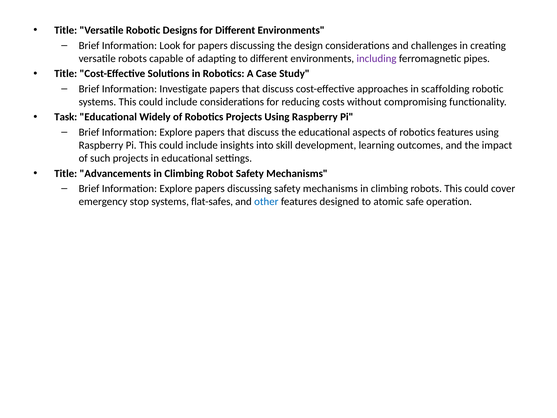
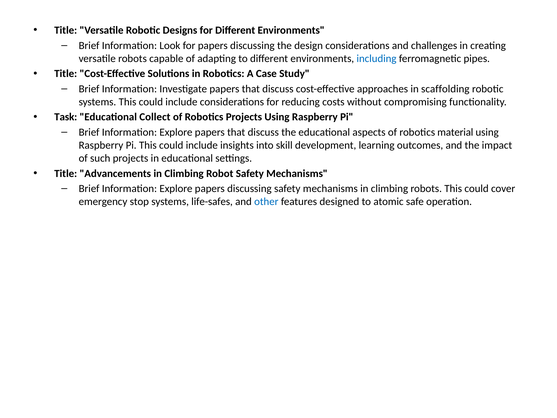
including colour: purple -> blue (377, 58)
Widely: Widely -> Collect (155, 117)
robotics features: features -> material (455, 132)
flat-safes: flat-safes -> life-safes (212, 202)
